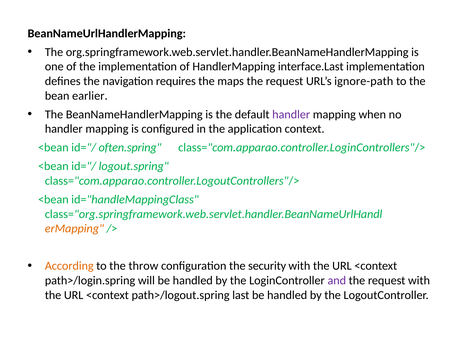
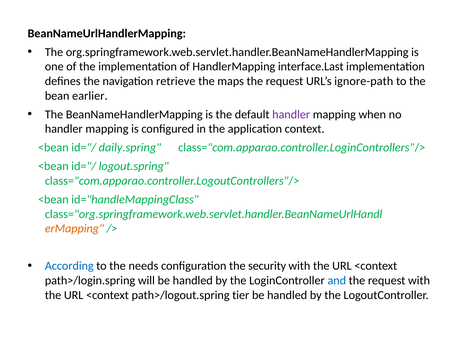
requires: requires -> retrieve (176, 81)
often.spring: often.spring -> daily.spring (130, 148)
According colour: orange -> blue (69, 266)
throw: throw -> needs (143, 266)
and colour: purple -> blue (337, 280)
last: last -> tier (241, 295)
